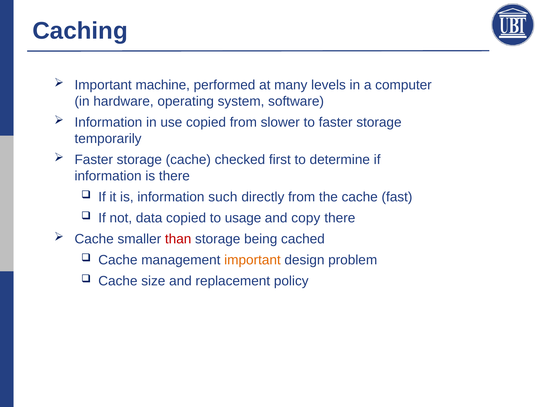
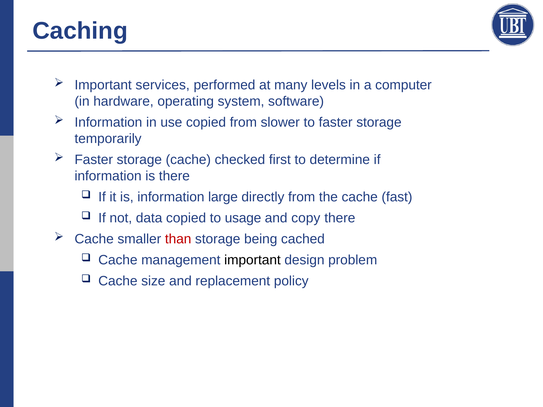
machine: machine -> services (163, 85)
such: such -> large (223, 197)
important colour: orange -> black (252, 260)
